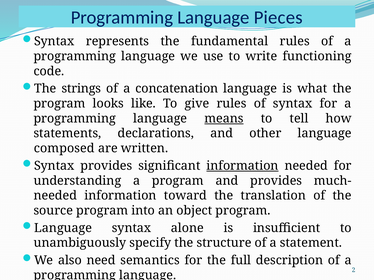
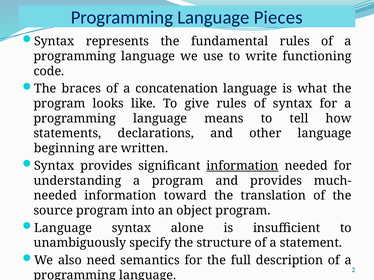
strings: strings -> braces (81, 89)
means underline: present -> none (224, 119)
composed: composed -> beginning (64, 149)
